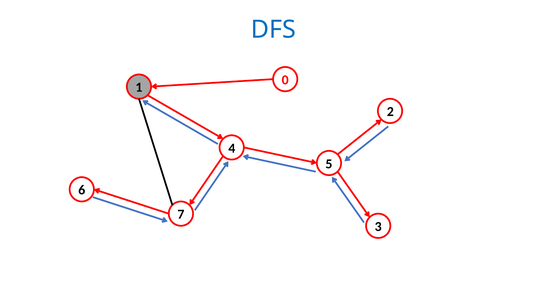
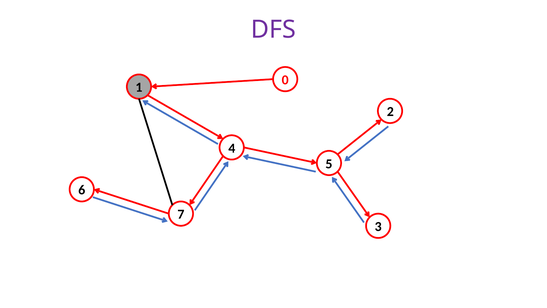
DFS colour: blue -> purple (273, 30)
